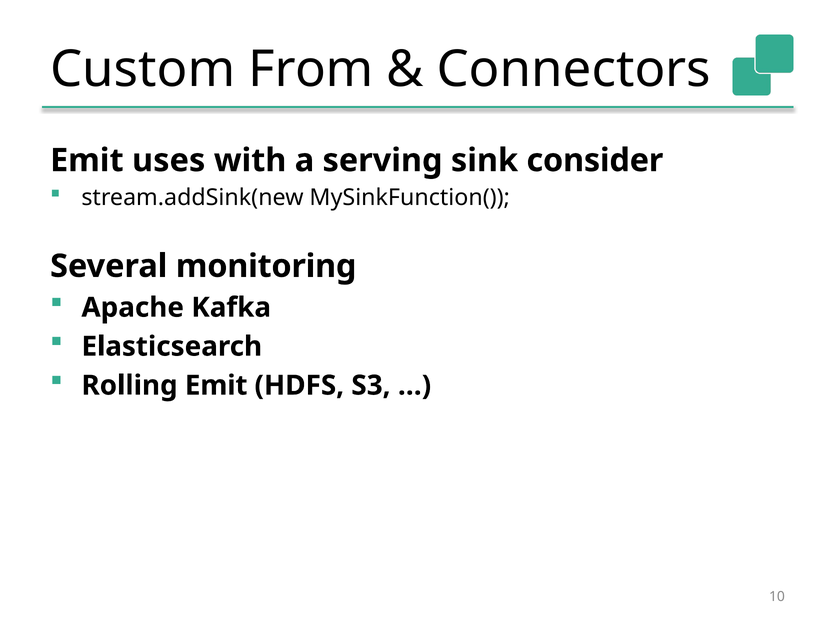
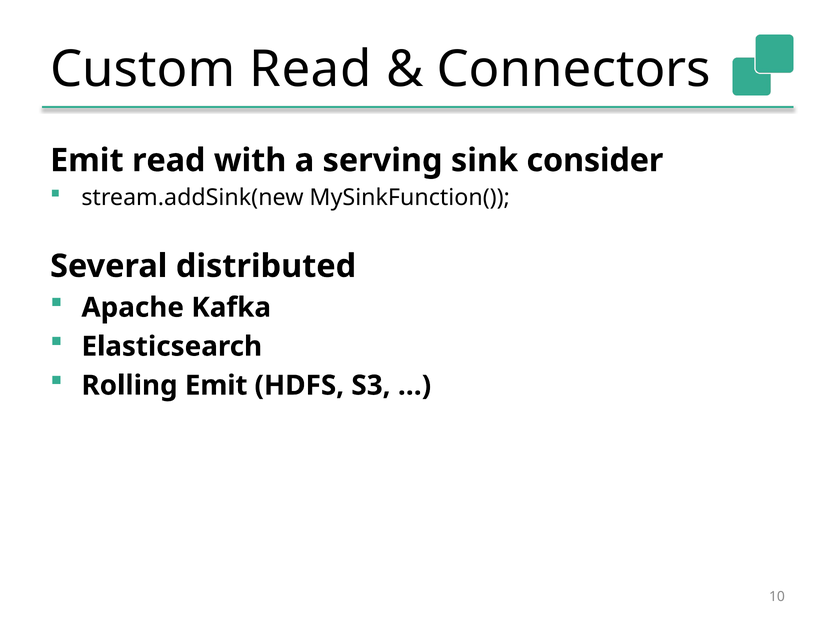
Custom From: From -> Read (310, 70)
Emit uses: uses -> read (169, 160)
monitoring: monitoring -> distributed (266, 266)
